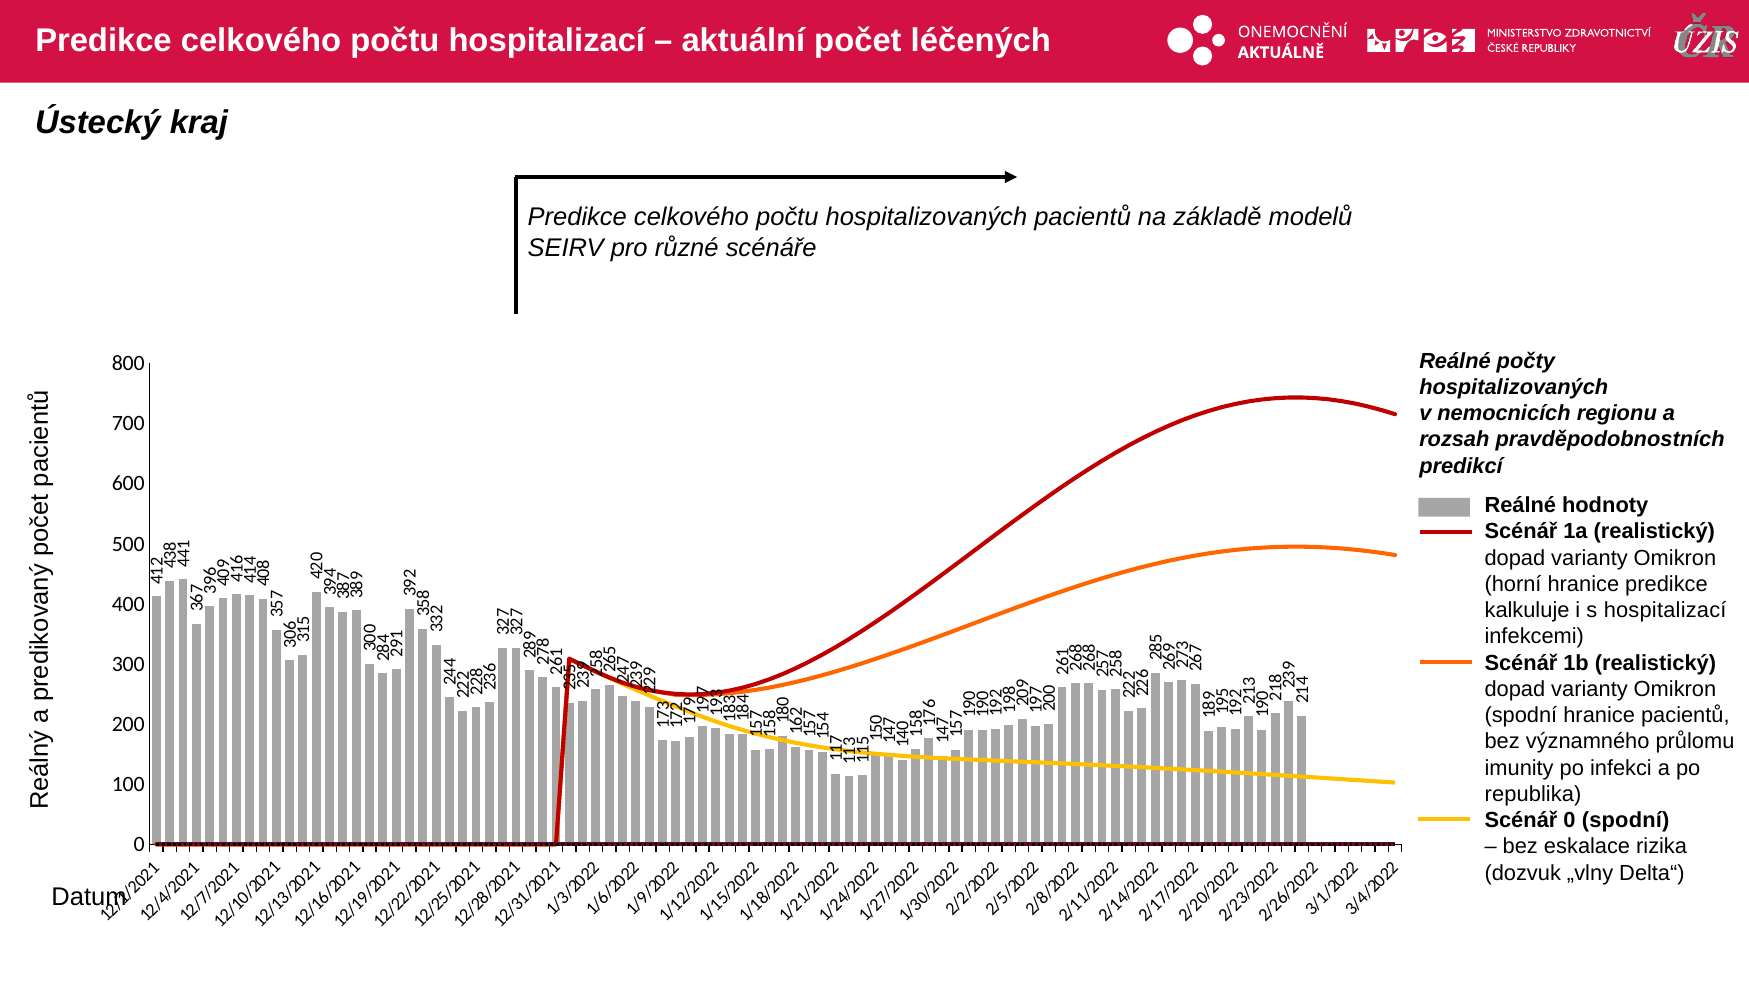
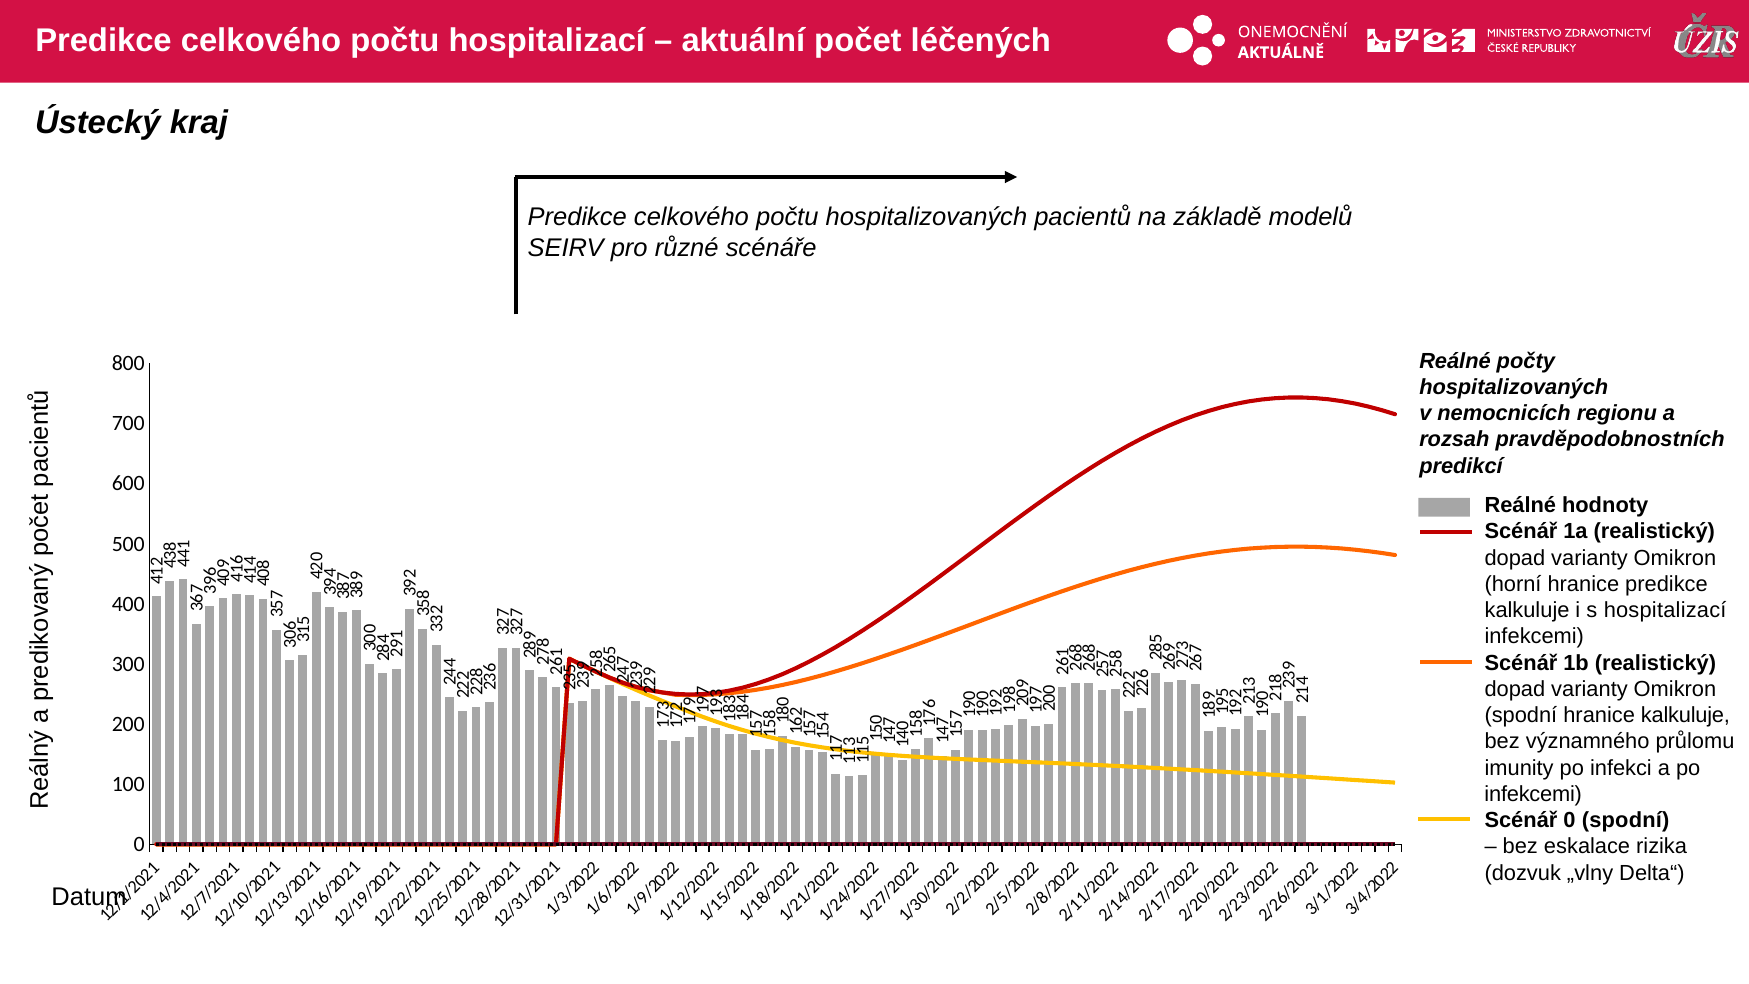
hranice pacientů: pacientů -> kalkuluje (1685, 715)
republika: republika -> infekcemi (1533, 794)
